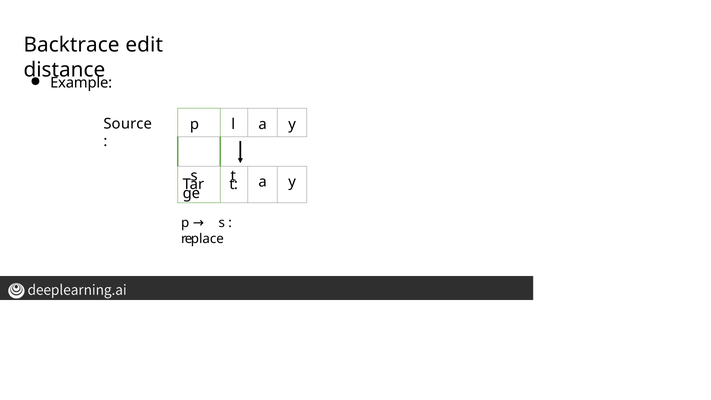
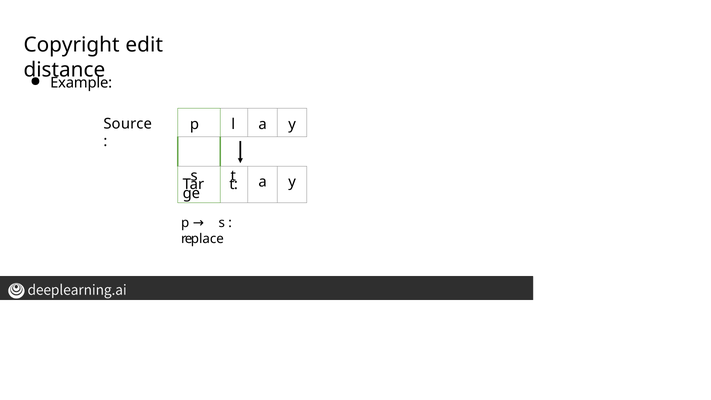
Backtrace: Backtrace -> Copyright (72, 45)
